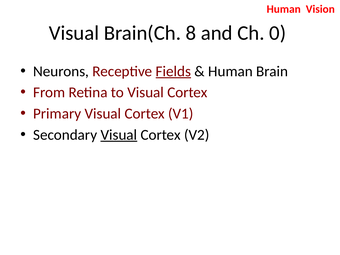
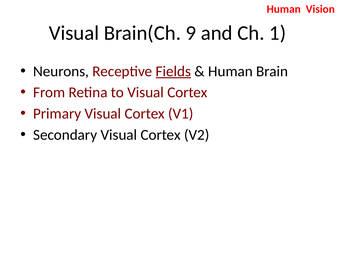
8: 8 -> 9 (191, 33)
0: 0 -> 1 (278, 33)
Visual underline: present -> none (119, 135)
